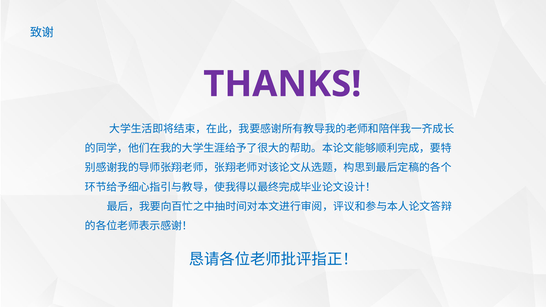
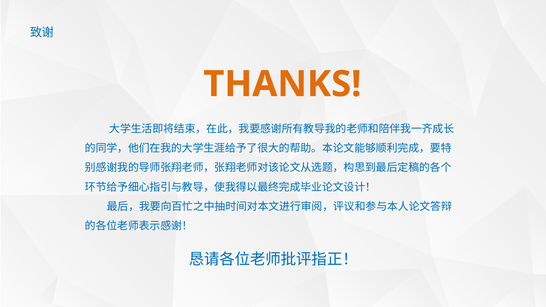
THANKS colour: purple -> orange (282, 84)
